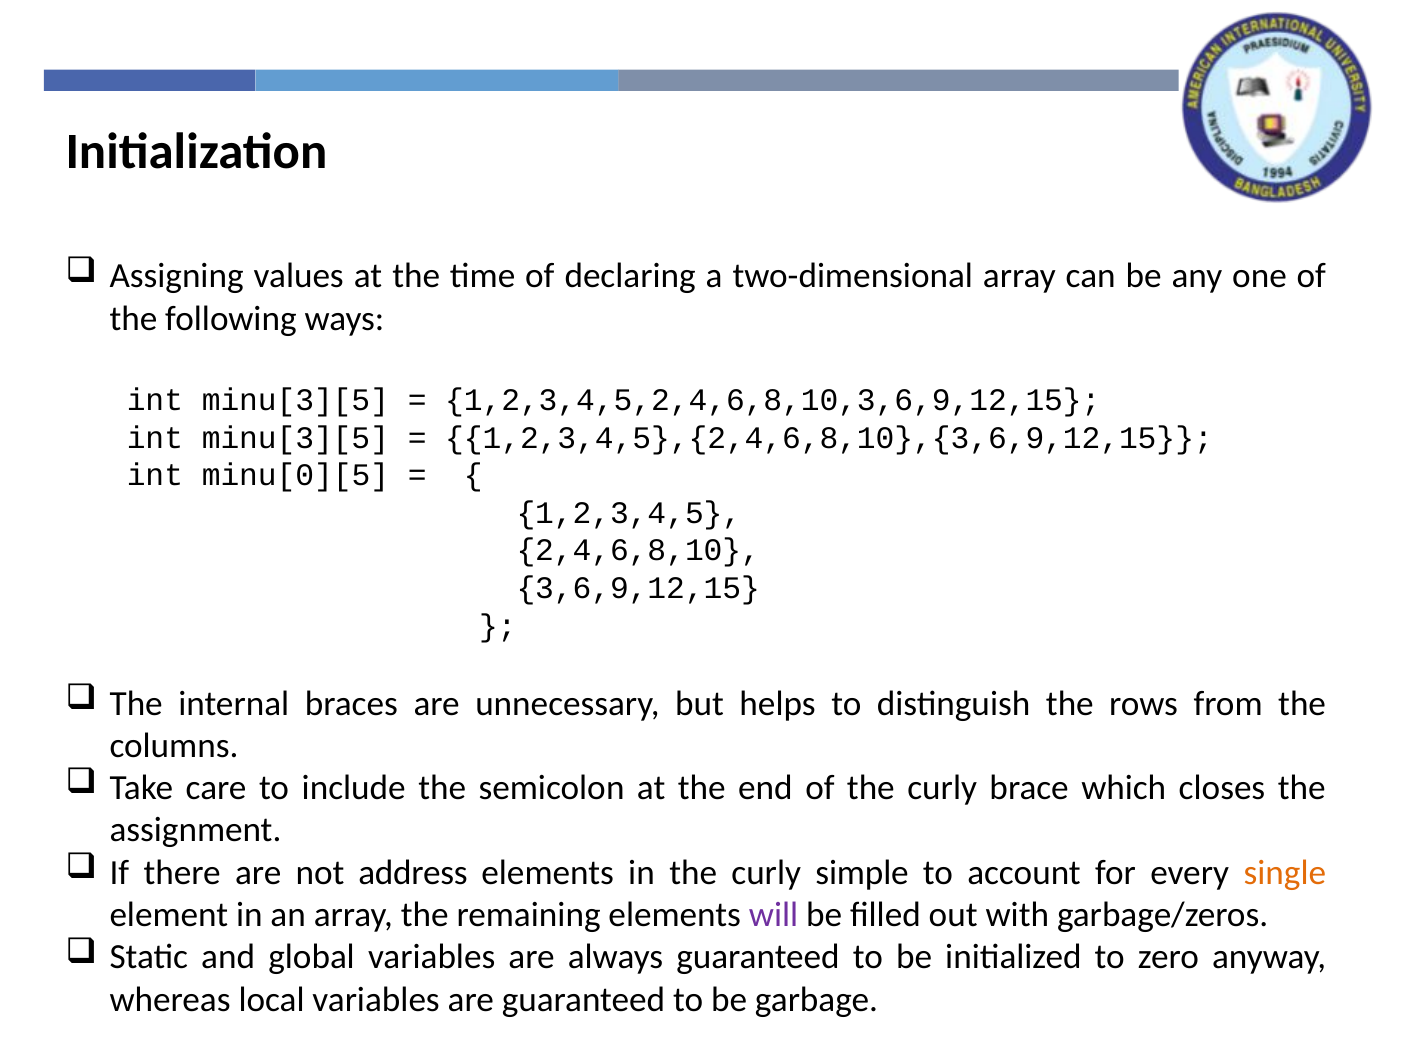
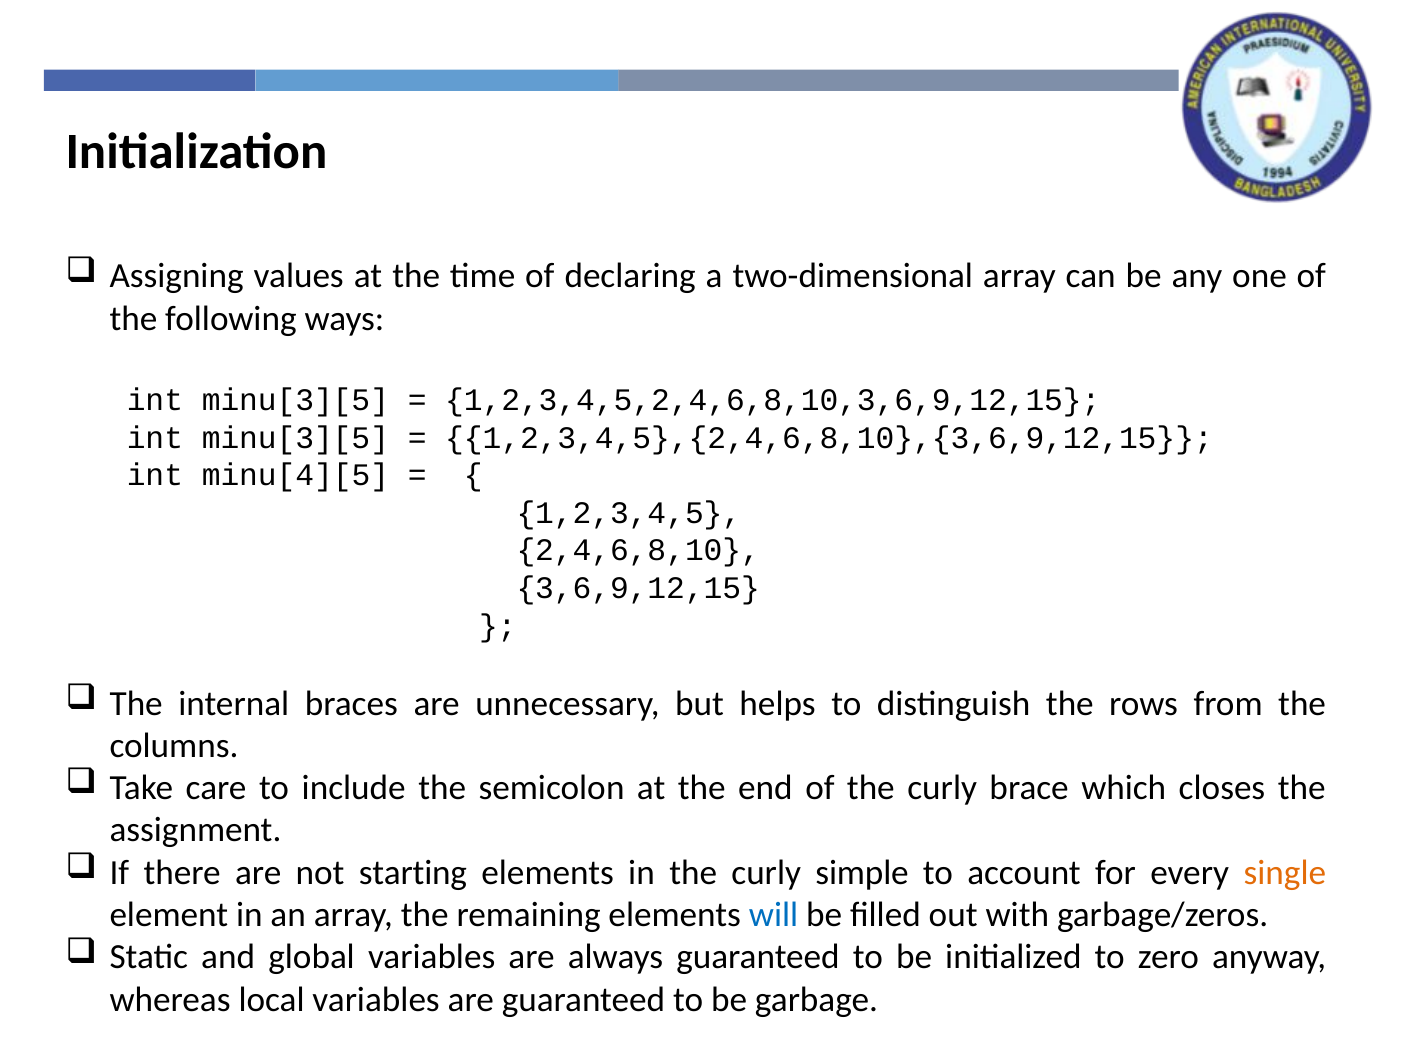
minu[0][5: minu[0][5 -> minu[4][5 (295, 475)
address: address -> starting (413, 872)
will colour: purple -> blue (774, 915)
